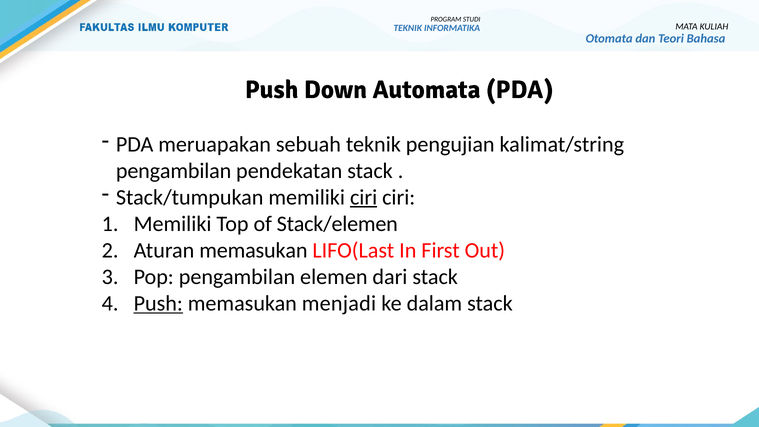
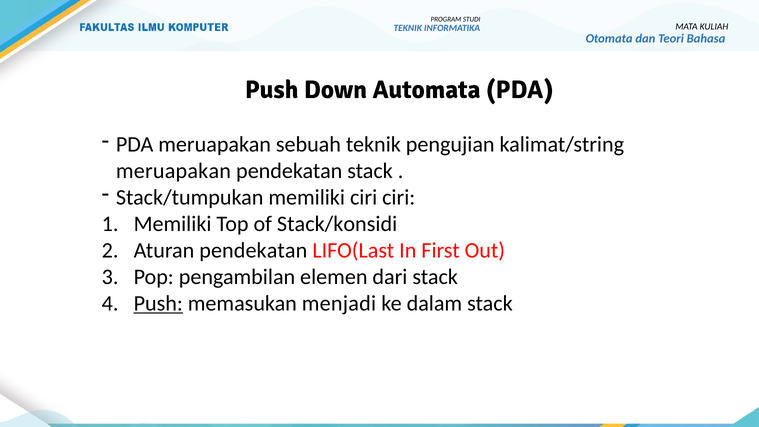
pengambilan: pengambilan -> meruapakan (173, 171)
ciri underline: present -> none (364, 197)
Stack/elemen: Stack/elemen -> Stack/konsidi (337, 224)
Aturan memasukan: memasukan -> pendekatan (253, 250)
